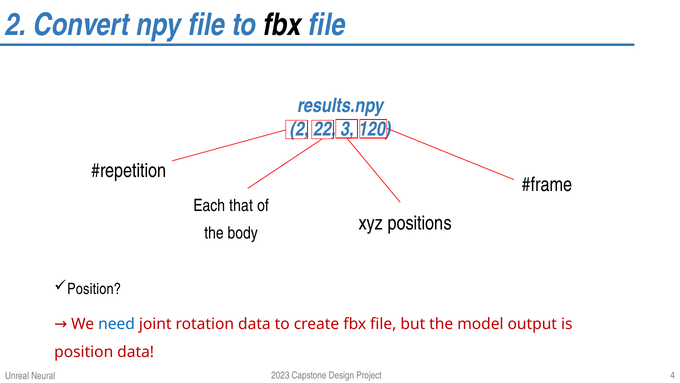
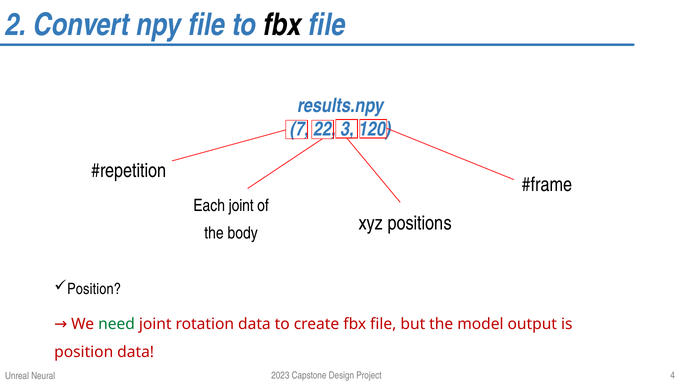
2: 2 -> 7 (300, 129)
Each that: that -> joint (241, 205)
need colour: blue -> green (117, 324)
